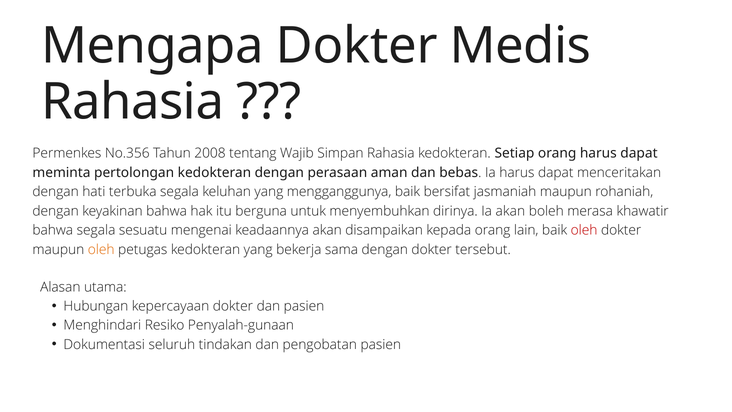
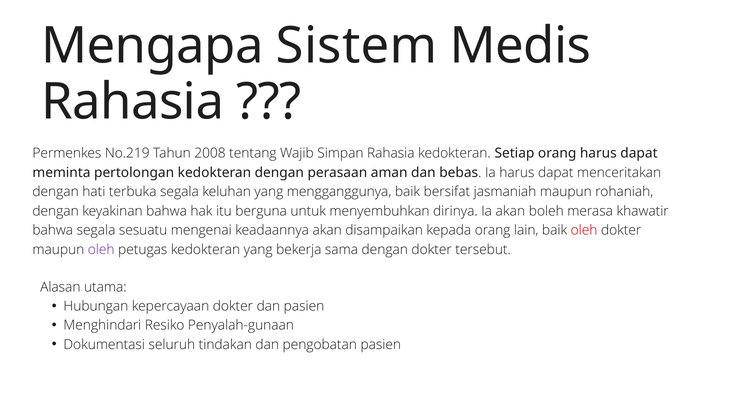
Mengapa Dokter: Dokter -> Sistem (357, 46)
No.356: No.356 -> No.219 (127, 153)
oleh colour: orange -> purple (101, 249)
